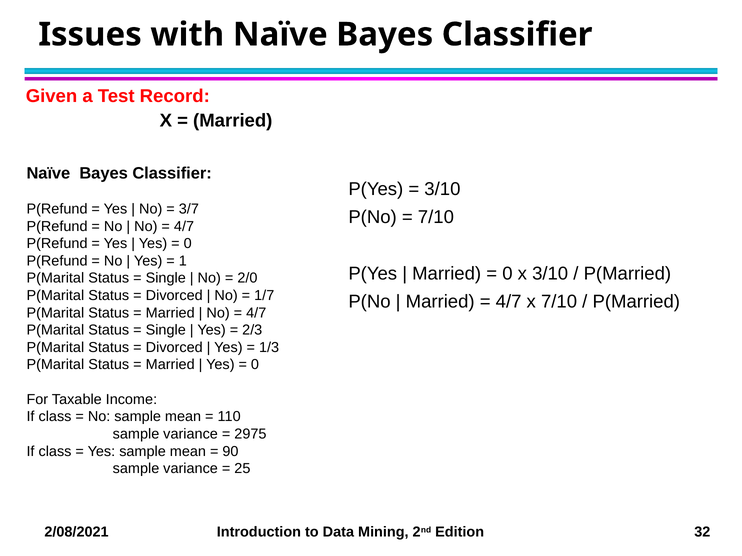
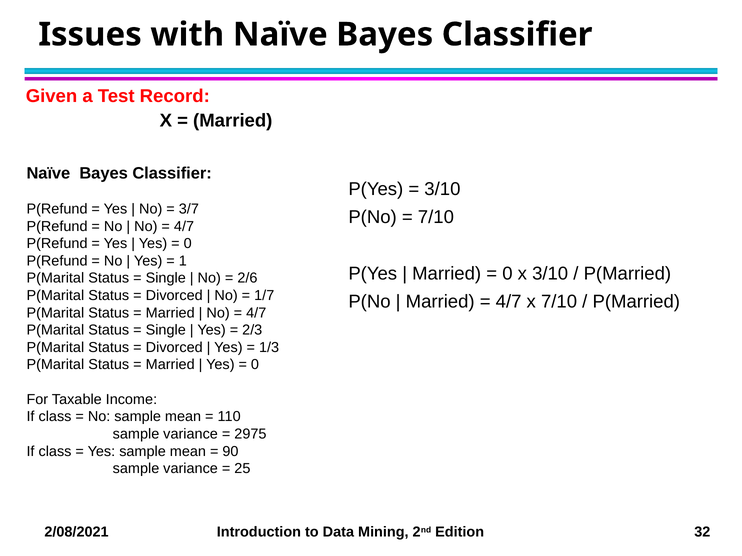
2/0: 2/0 -> 2/6 (247, 278)
